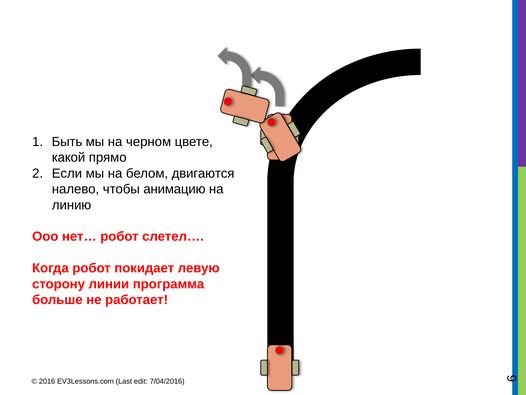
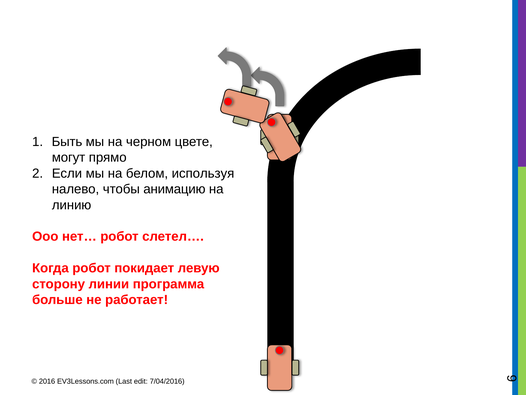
какой: какой -> могут (69, 157)
двигаются: двигаются -> используя (203, 173)
